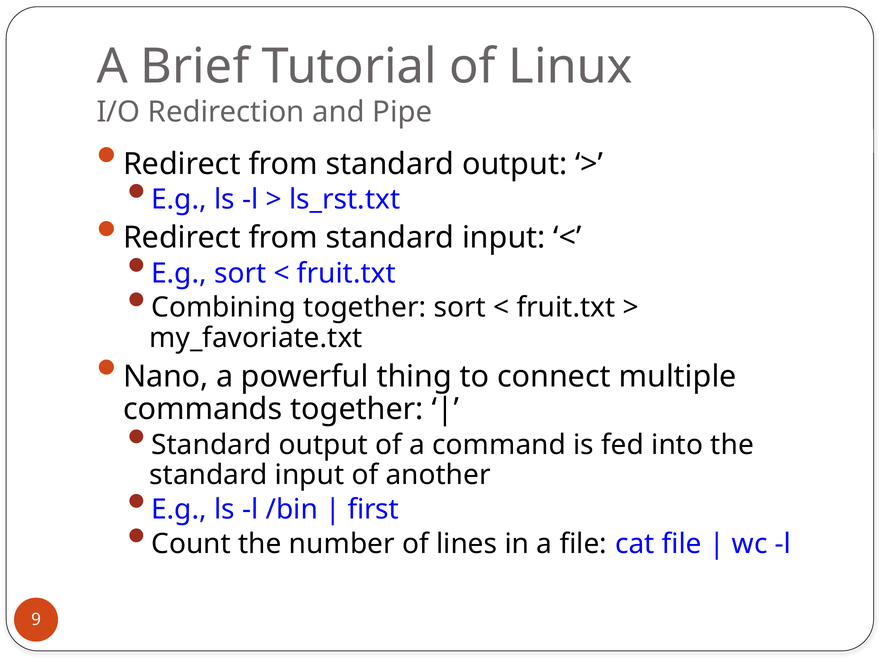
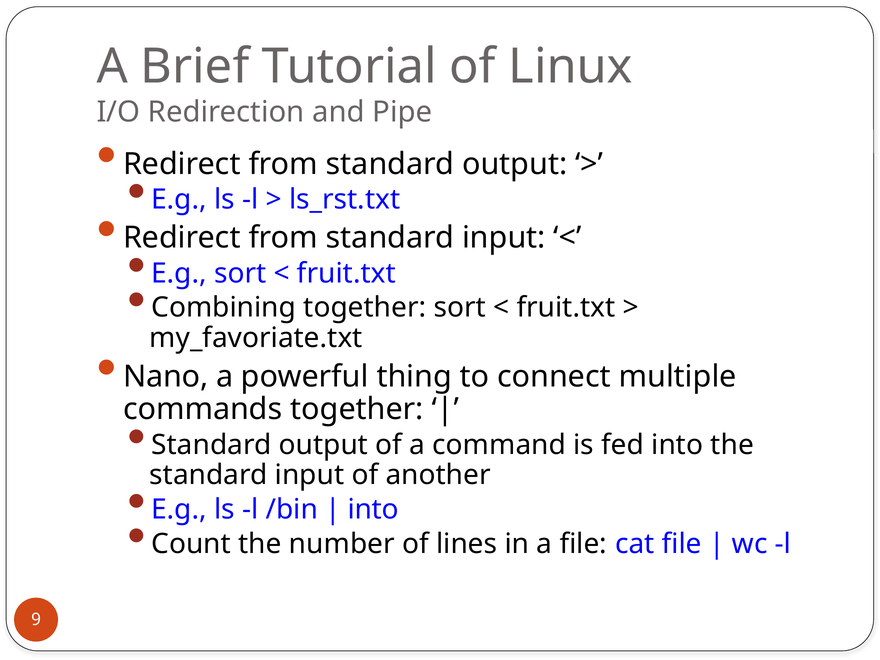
first: first -> into (373, 510)
